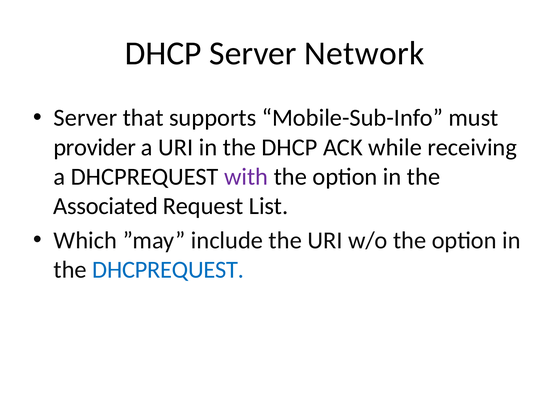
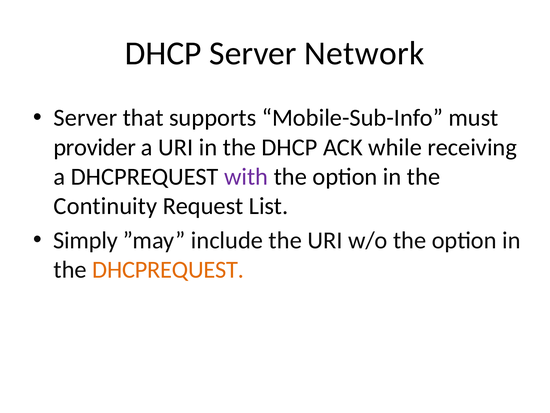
Associated: Associated -> Continuity (105, 206)
Which: Which -> Simply (86, 240)
DHCPREQUEST colour: blue -> orange (168, 269)
